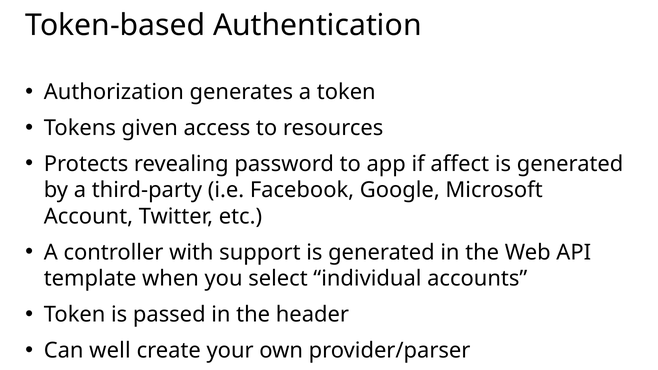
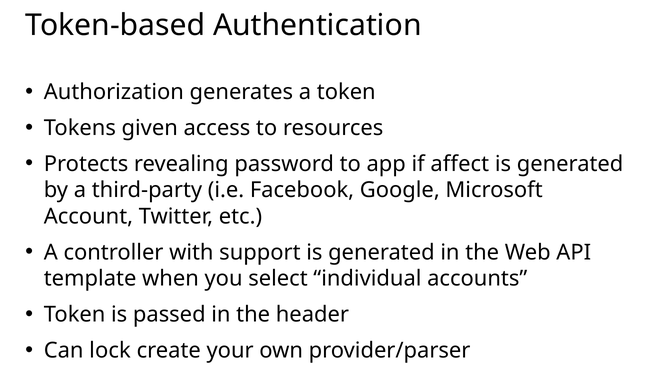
well: well -> lock (110, 351)
